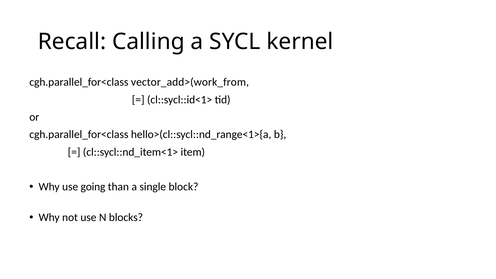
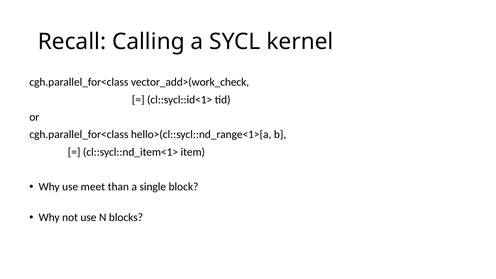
vector_add>(work_from: vector_add>(work_from -> vector_add>(work_check (190, 82)
going: going -> meet (93, 187)
